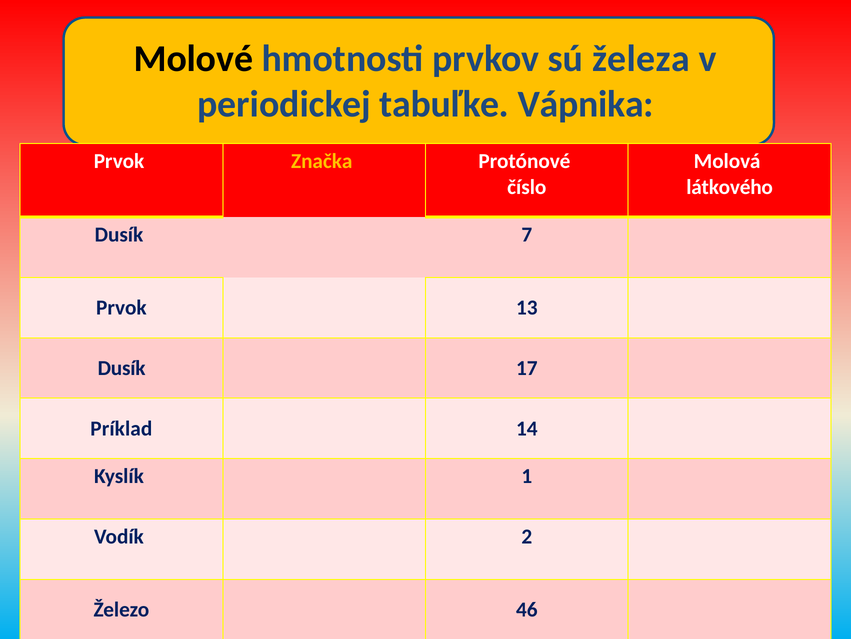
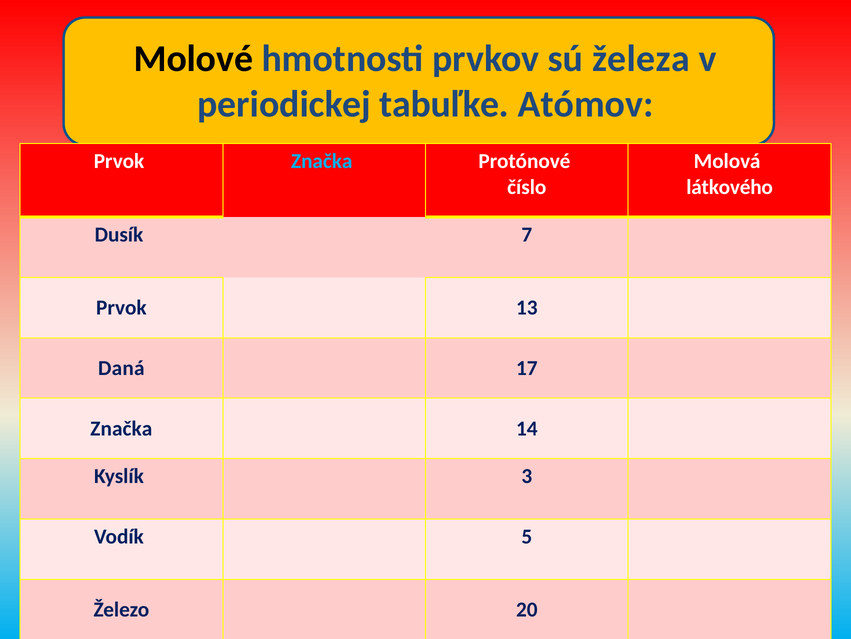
Vápnika: Vápnika -> Atómov (586, 104)
Značka colour: yellow -> light blue (322, 161)
Dusík: Dusík -> Daná (121, 368)
Príklad: Príklad -> Značka (121, 428)
1: 1 -> 3 (527, 476)
2: 2 -> 5 (527, 536)
46: 46 -> 20 (527, 609)
